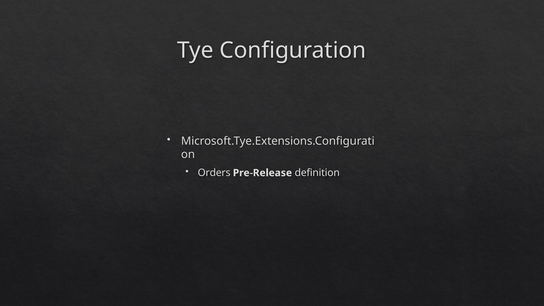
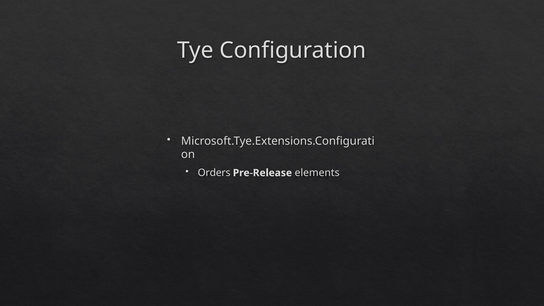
definition: definition -> elements (317, 173)
